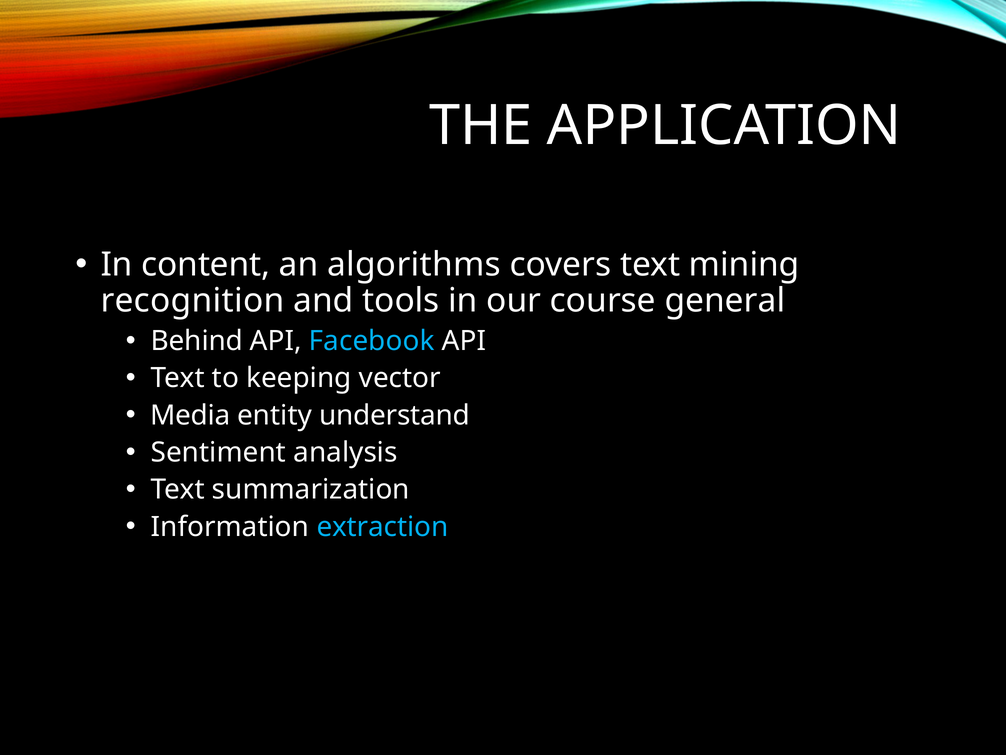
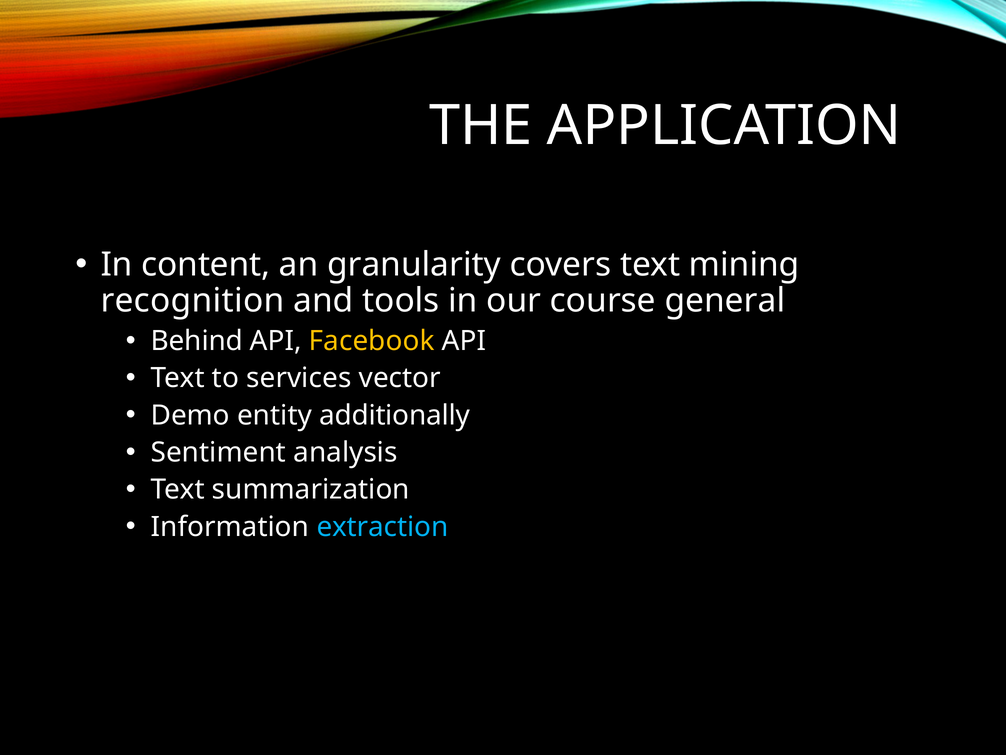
algorithms: algorithms -> granularity (414, 264)
Facebook colour: light blue -> yellow (372, 341)
keeping: keeping -> services (299, 378)
Media: Media -> Demo (190, 415)
understand: understand -> additionally (395, 415)
